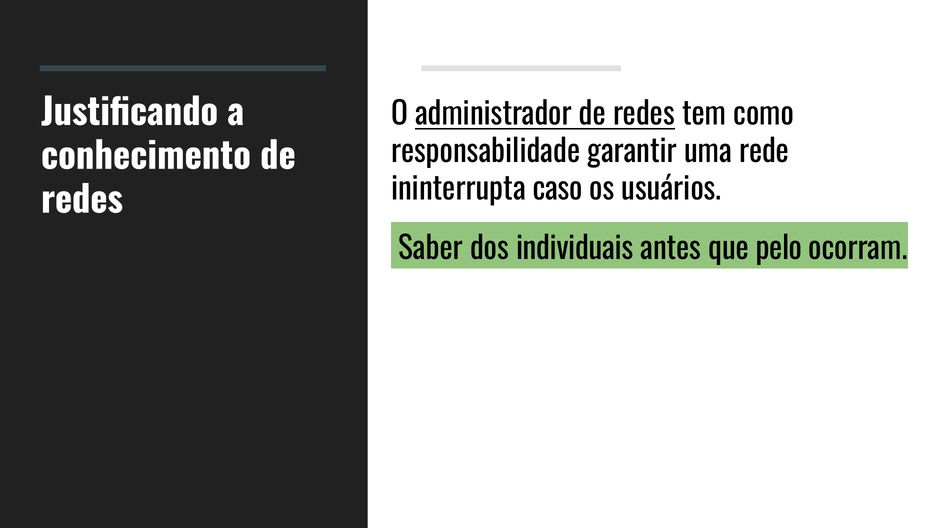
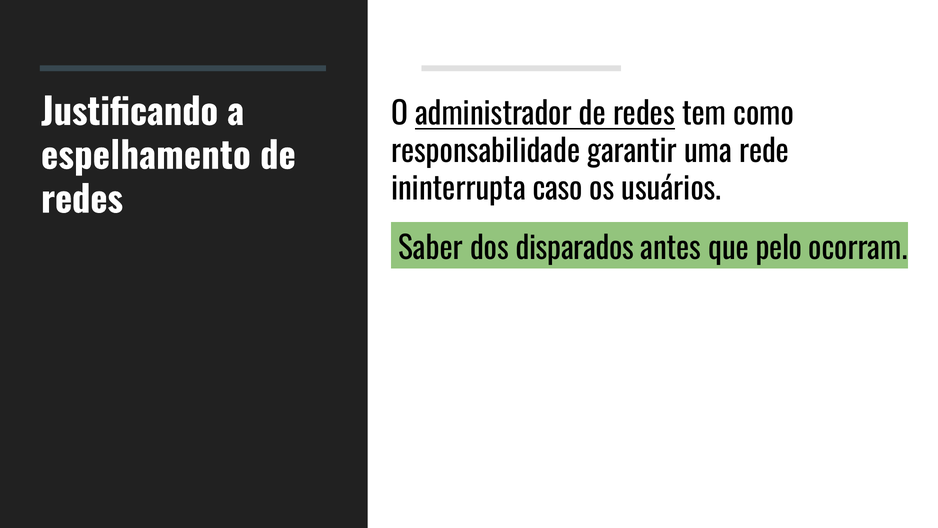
conhecimento: conhecimento -> espelhamento (146, 157)
individuais: individuais -> disparados (575, 249)
